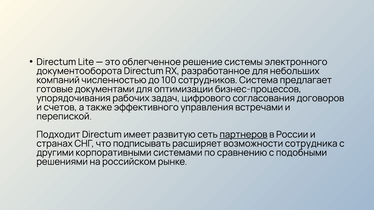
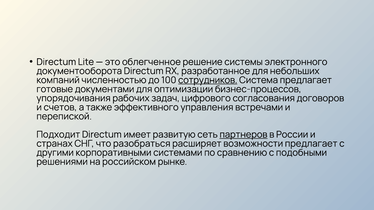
сотрудников underline: none -> present (208, 80)
подписывать: подписывать -> разобраться (142, 144)
возможности сотрудника: сотрудника -> предлагает (311, 144)
